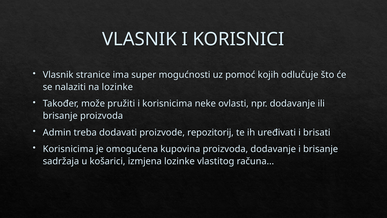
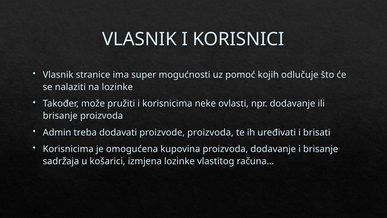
proizvode repozitorij: repozitorij -> proizvoda (210, 132)
